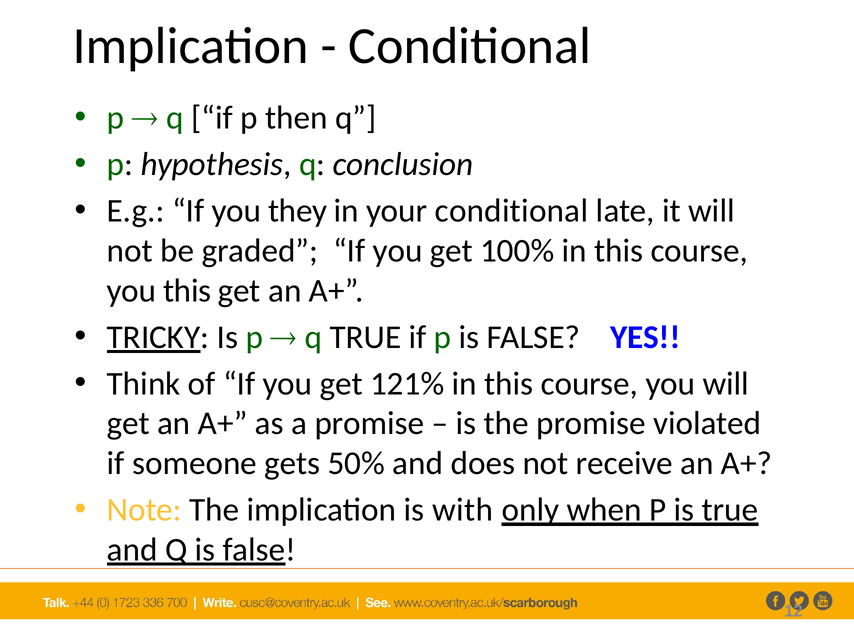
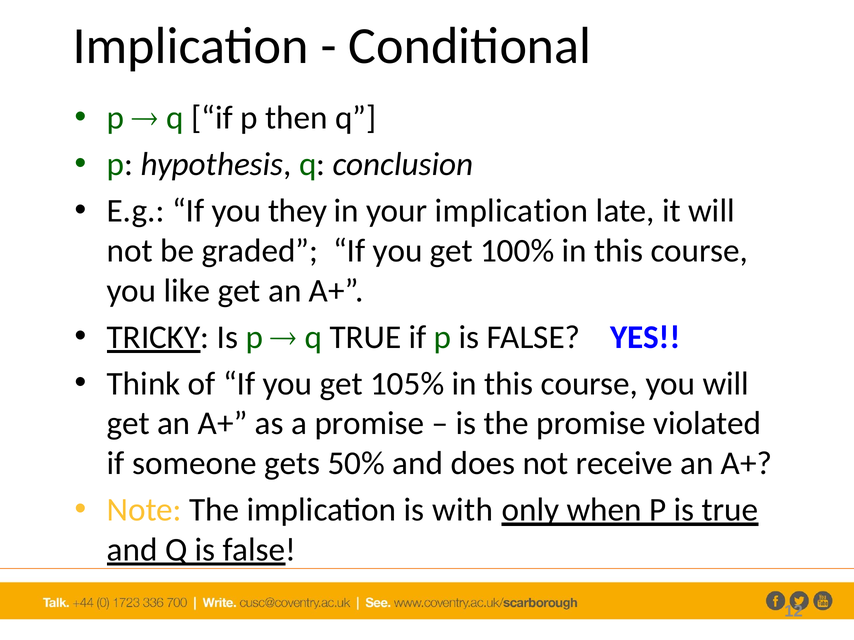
your conditional: conditional -> implication (511, 211)
you this: this -> like (187, 291)
121%: 121% -> 105% (407, 384)
